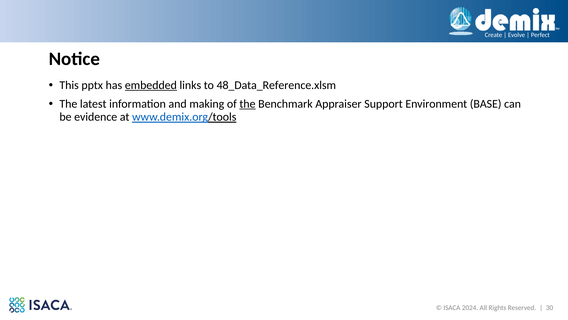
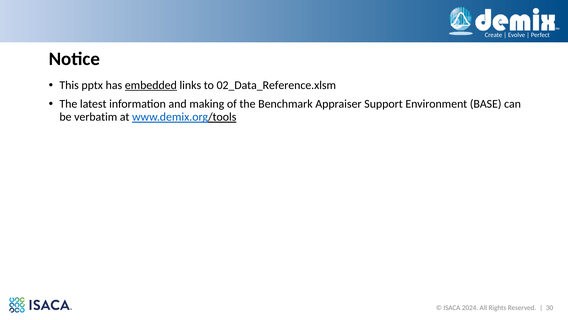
48_Data_Reference.xlsm: 48_Data_Reference.xlsm -> 02_Data_Reference.xlsm (276, 85)
the underline: present -> none (247, 104)
evidence: evidence -> verbatim (96, 117)
